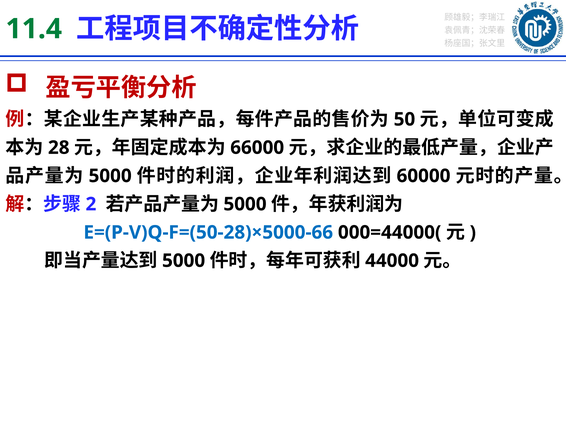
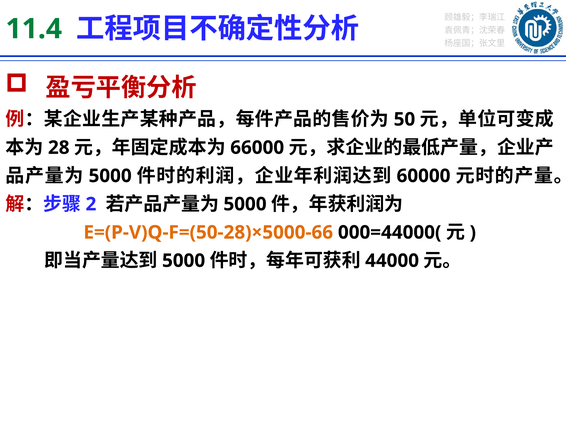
E=(P-V)Q-F=(50-28)×5000-66 colour: blue -> orange (208, 233)
